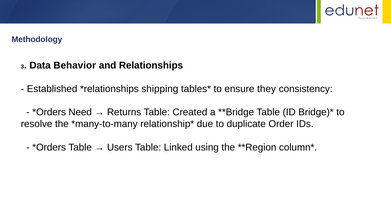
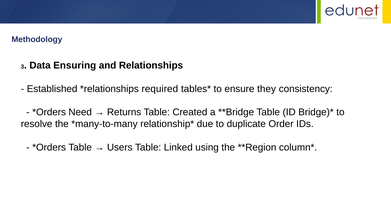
Behavior: Behavior -> Ensuring (75, 65)
shipping: shipping -> required (160, 89)
